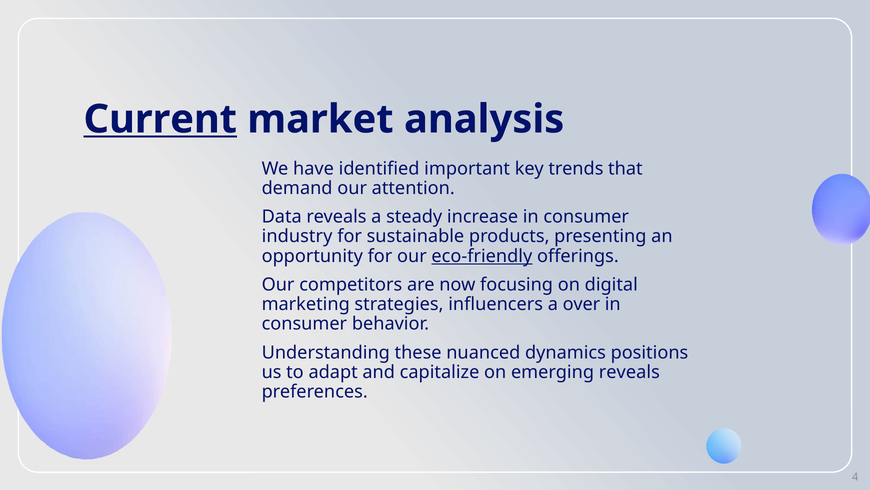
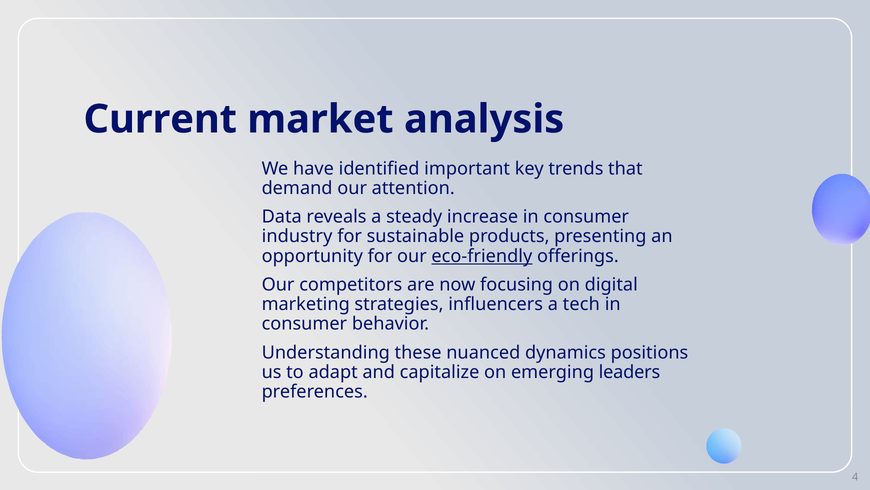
Current underline: present -> none (160, 119)
over: over -> tech (581, 304)
emerging reveals: reveals -> leaders (629, 372)
